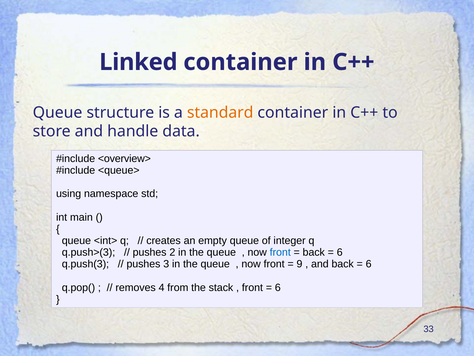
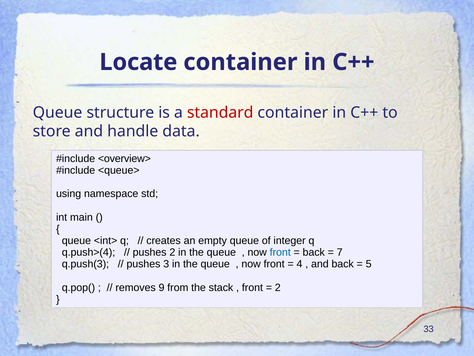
Linked: Linked -> Locate (138, 62)
standard colour: orange -> red (220, 112)
q.push>(3: q.push>(3 -> q.push>(4 (89, 252)
6: 6 -> 7 (340, 252)
9: 9 -> 4 (299, 264)
6: 6 -> 5 (369, 264)
4: 4 -> 9 (162, 287)
6: 6 -> 2 (278, 287)
